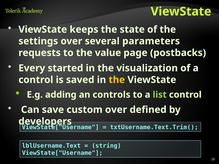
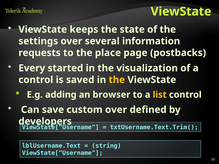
parameters: parameters -> information (151, 41)
value: value -> place (108, 53)
controls: controls -> browser (112, 95)
list colour: light green -> yellow (160, 95)
